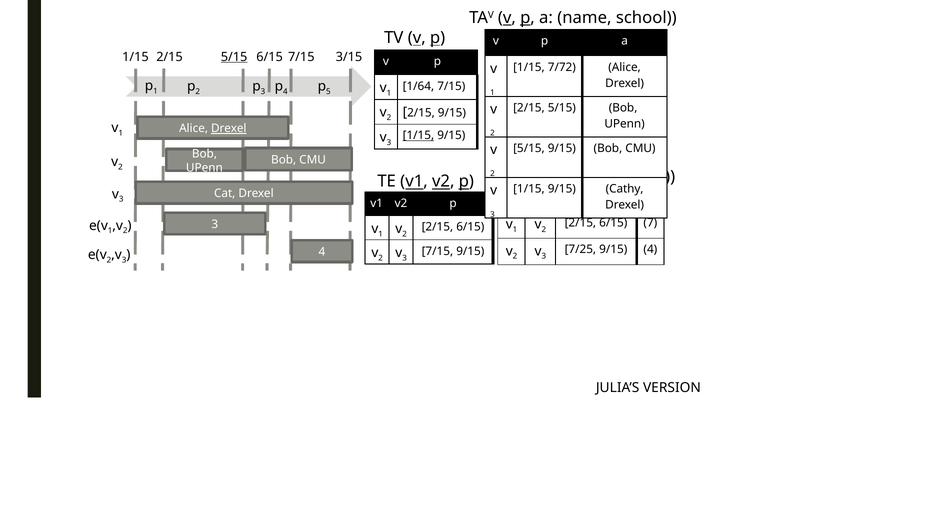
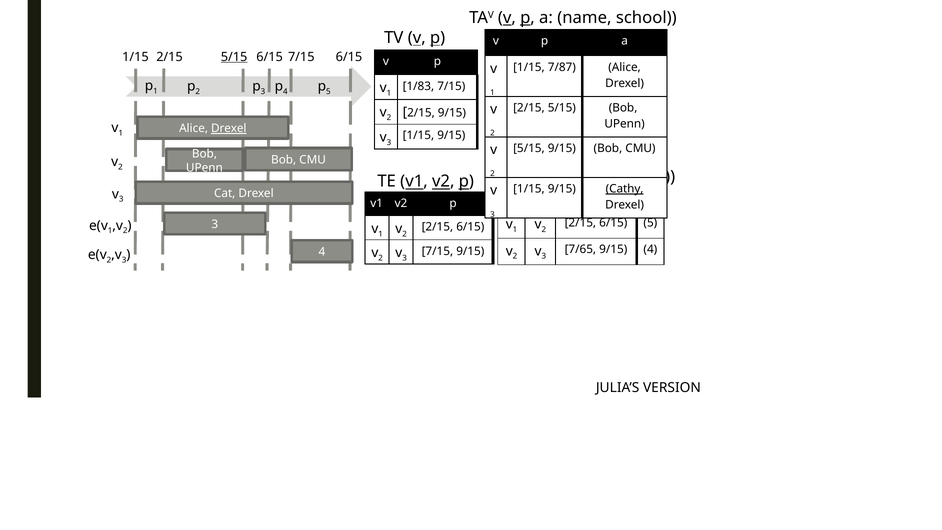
7/15 3/15: 3/15 -> 6/15 (349, 57)
7/72: 7/72 -> 7/87 (562, 67)
1/64: 1/64 -> 1/83 (418, 86)
1/15 underline: present -> none (418, 136)
Cathy underline: none -> present (625, 189)
6/15 7: 7 -> 5 (650, 223)
7/25: 7/25 -> 7/65 (580, 249)
